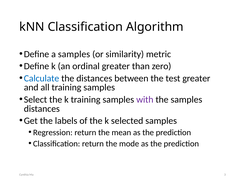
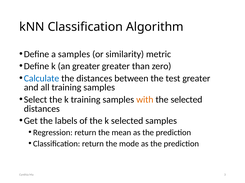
an ordinal: ordinal -> greater (86, 66)
with colour: purple -> orange (145, 100)
the samples: samples -> selected (186, 100)
